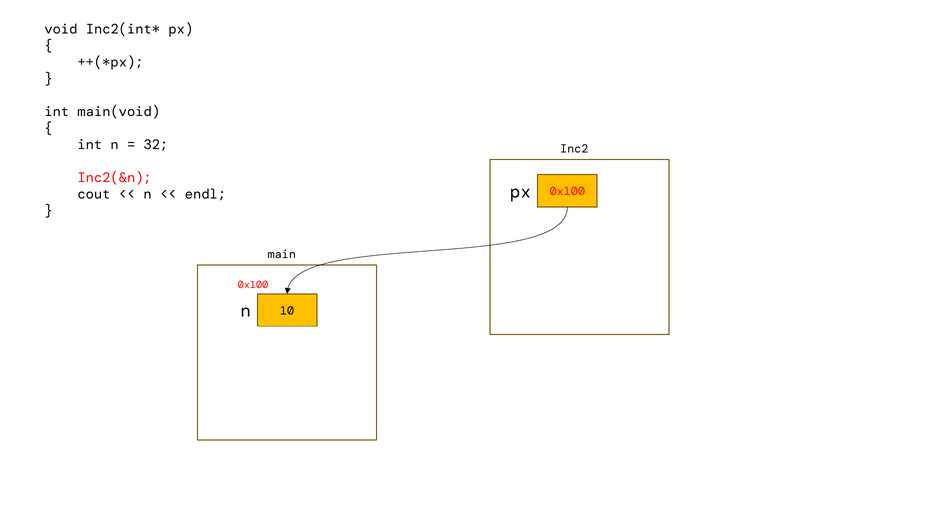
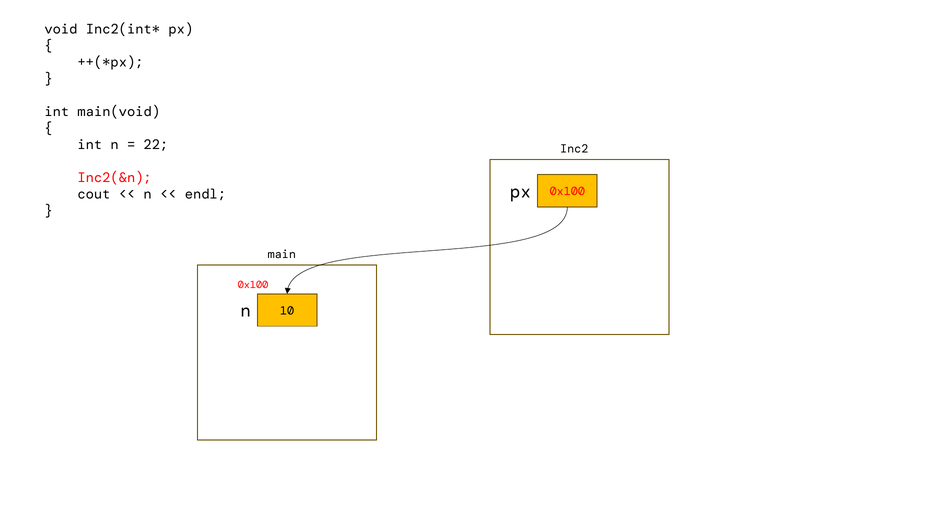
32: 32 -> 22 (156, 145)
